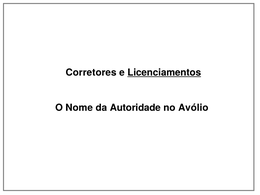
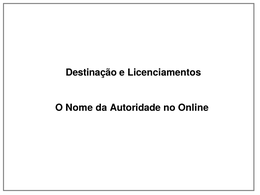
Corretores: Corretores -> Destinação (91, 73)
Licenciamentos underline: present -> none (164, 73)
Avólio: Avólio -> Online (193, 108)
